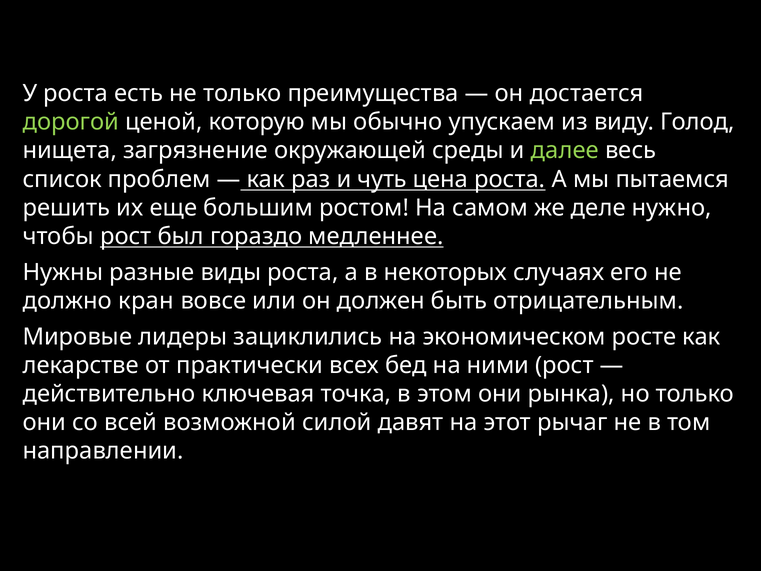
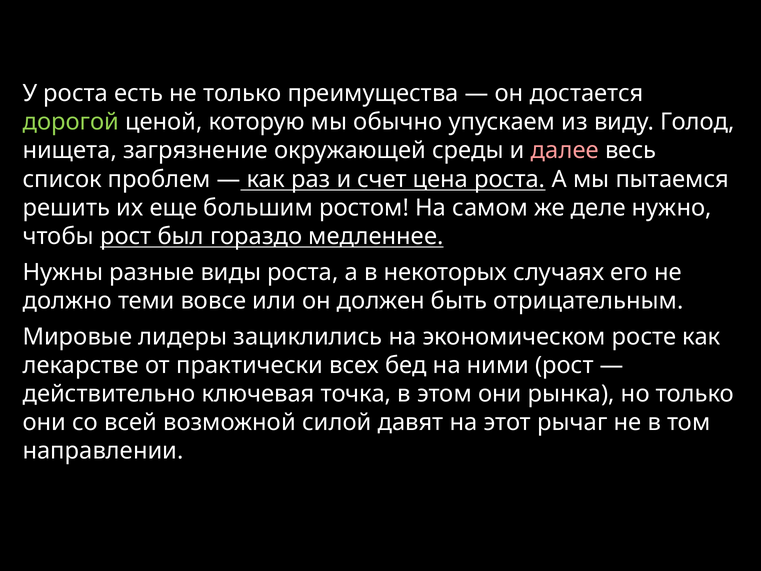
далее colour: light green -> pink (565, 151)
чуть: чуть -> счет (382, 179)
кран: кран -> теми (146, 301)
